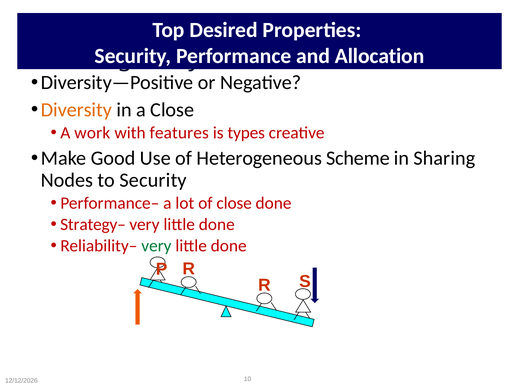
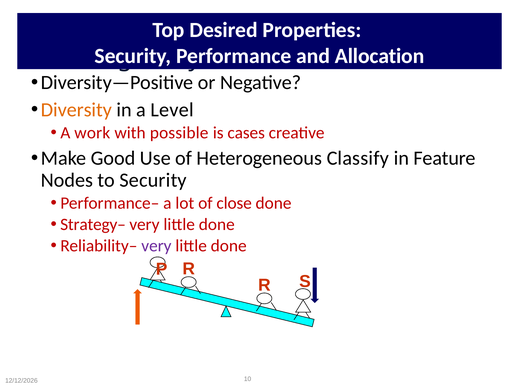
a Close: Close -> Level (172, 110)
features: features -> possible (179, 133)
types: types -> cases (246, 133)
Scheme: Scheme -> Classify (358, 158)
Sharing: Sharing -> Feature (445, 158)
very colour: green -> purple (156, 246)
